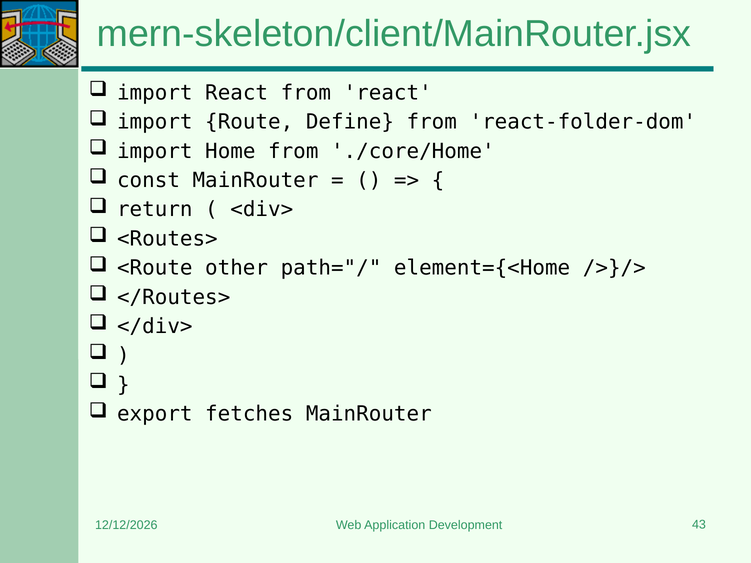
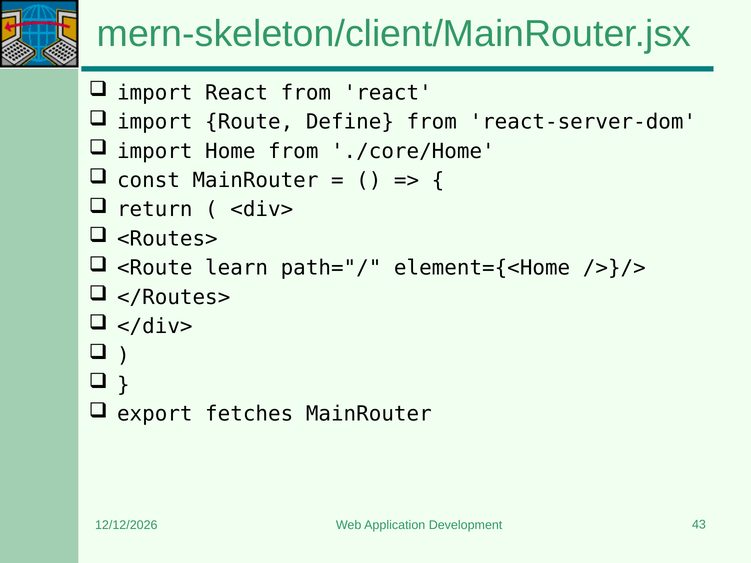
react-folder-dom: react-folder-dom -> react-server-dom (583, 122)
other: other -> learn (237, 268)
